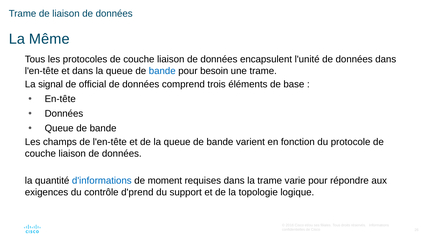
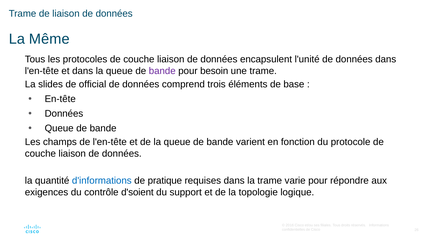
bande colour: blue -> purple (162, 71)
signal: signal -> slides (51, 84)
moment: moment -> pratique (165, 180)
d'prend: d'prend -> d'soient (137, 192)
